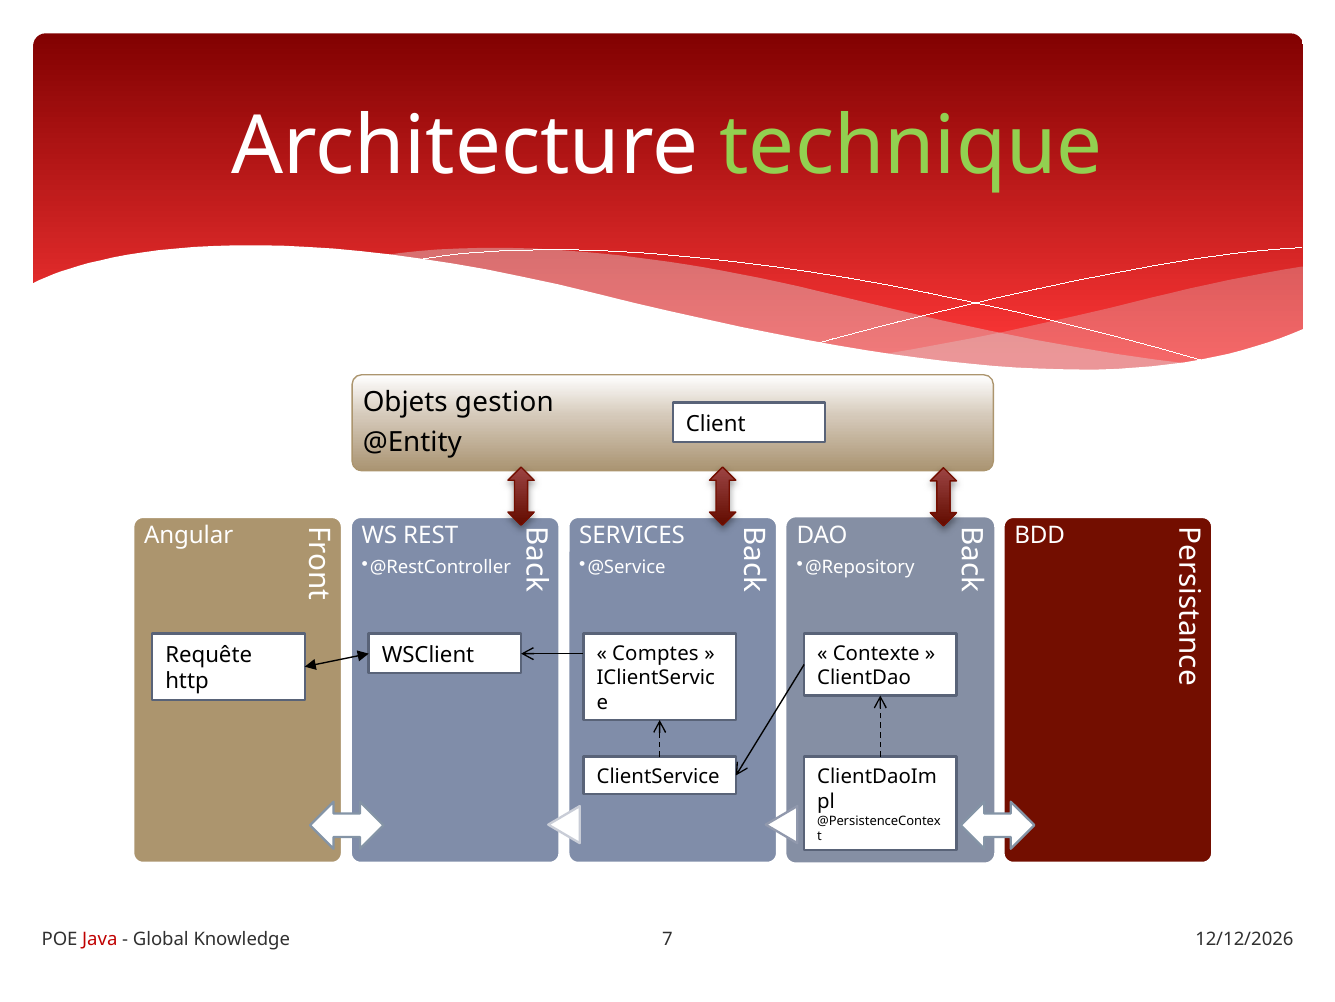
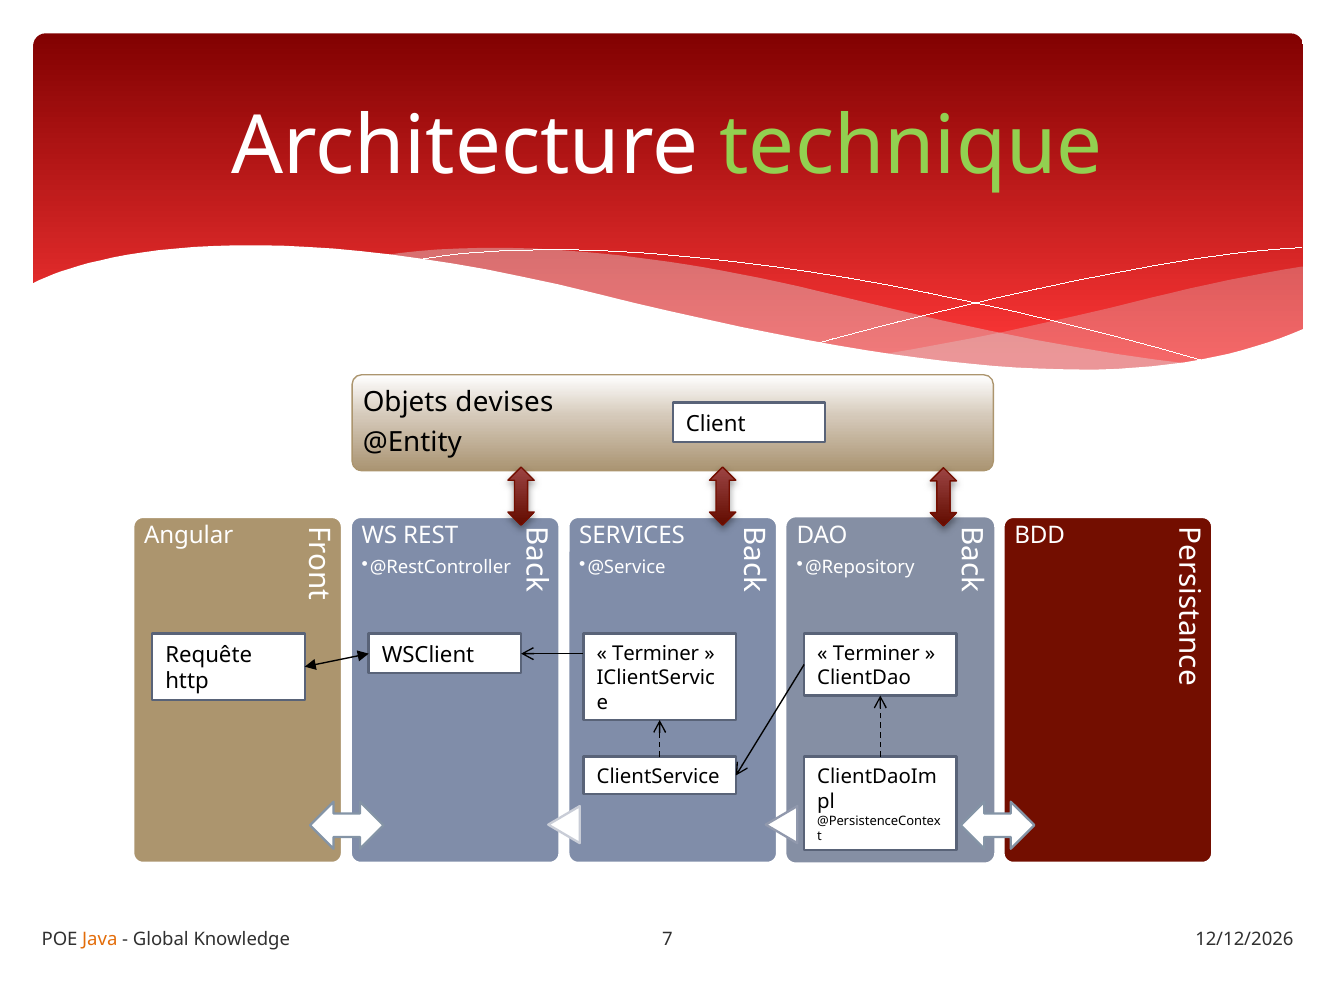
gestion: gestion -> devises (504, 402)
Comptes: Comptes -> Terminer (656, 653)
Contexte: Contexte -> Terminer (876, 653)
Java colour: red -> orange (100, 939)
